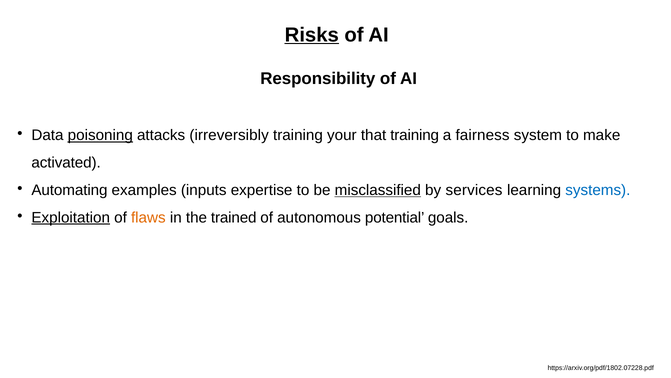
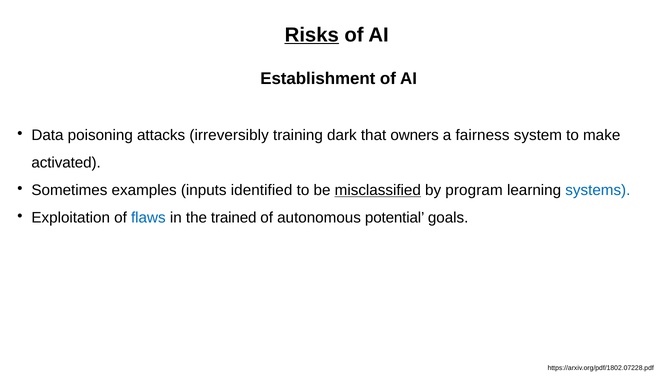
Responsibility: Responsibility -> Establishment (318, 79)
poisoning underline: present -> none (100, 135)
your: your -> dark (342, 135)
that training: training -> owners (415, 135)
Automating: Automating -> Sometimes (69, 190)
expertise: expertise -> identified (262, 190)
services: services -> program (474, 190)
Exploitation underline: present -> none (71, 217)
flaws colour: orange -> blue (148, 217)
